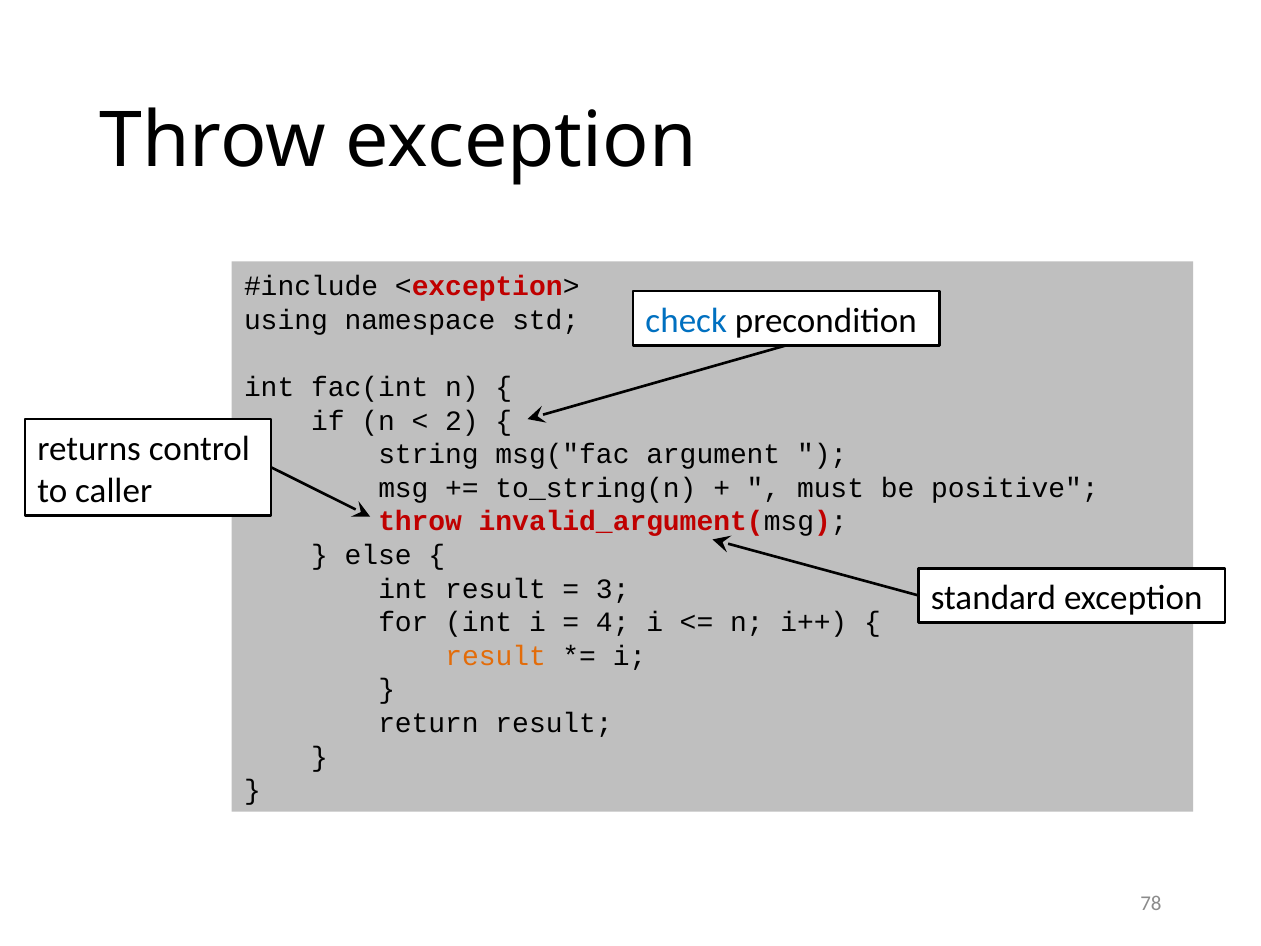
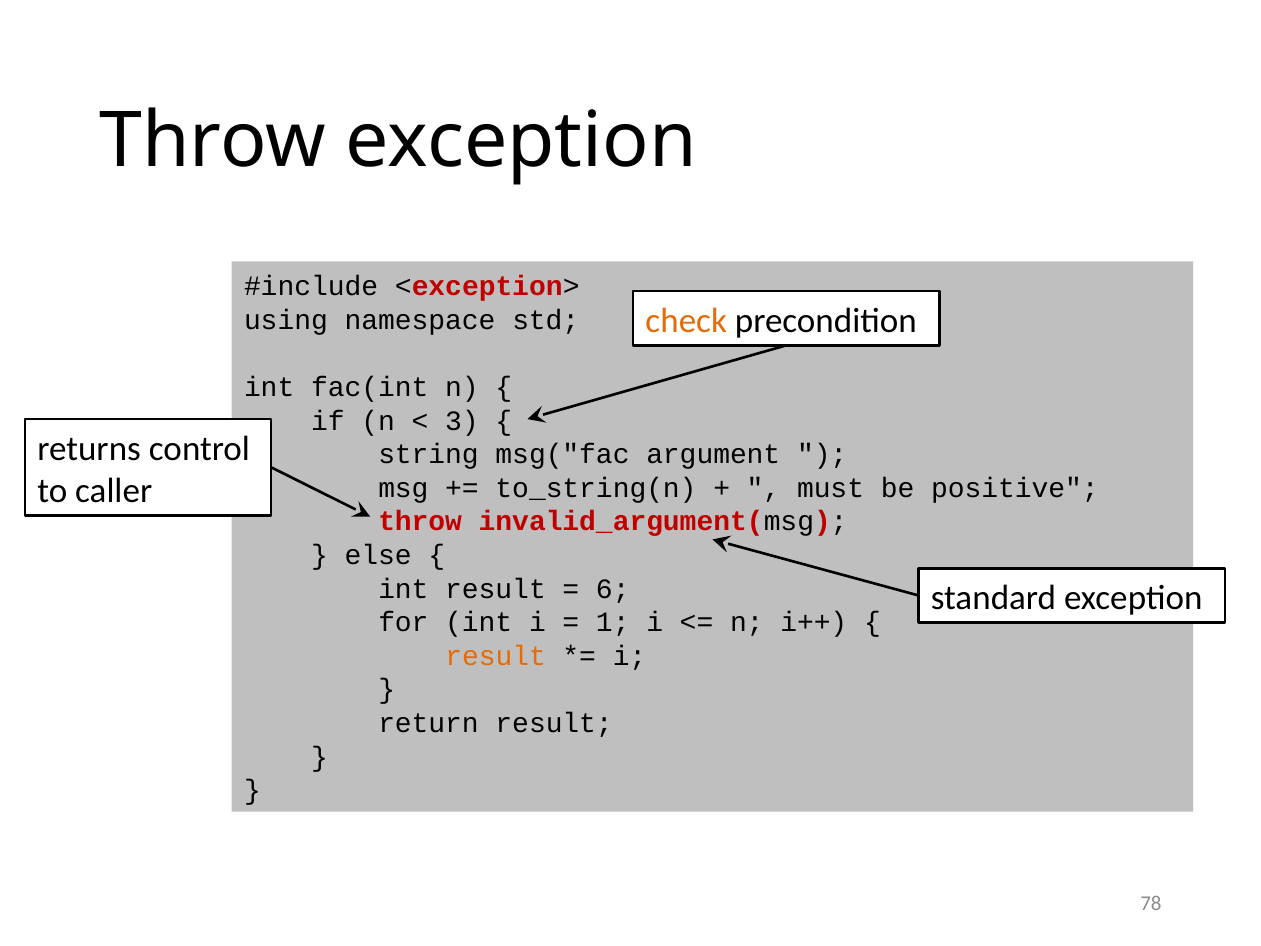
check colour: blue -> orange (686, 321)
2: 2 -> 3 (462, 421)
3: 3 -> 6 (613, 589)
4: 4 -> 1 (613, 622)
